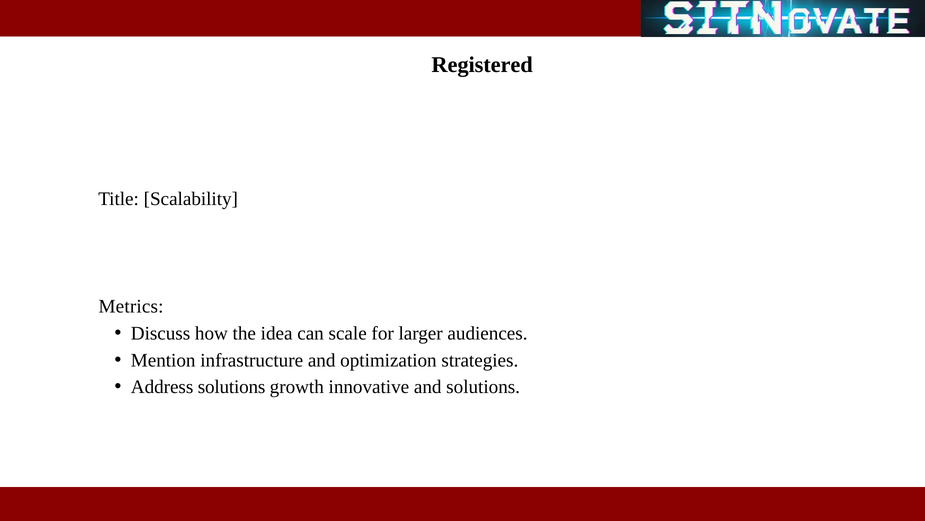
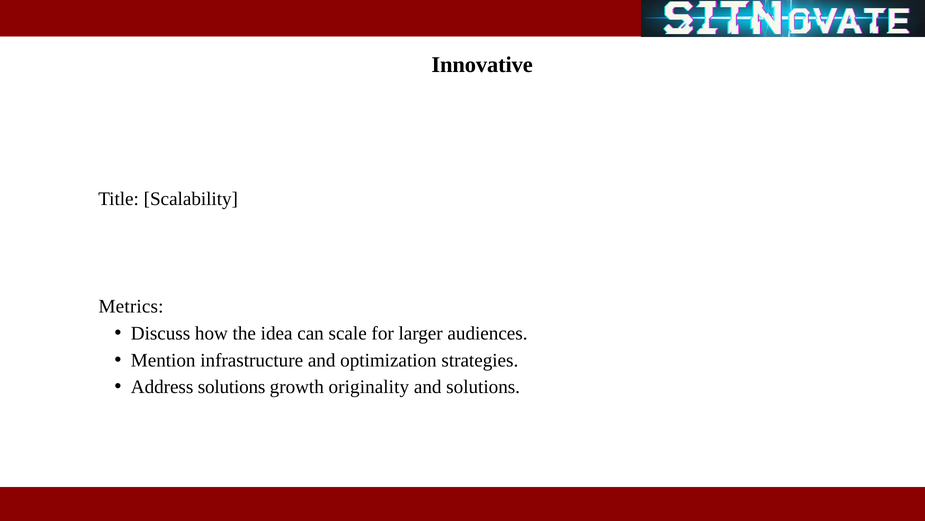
Registered: Registered -> Innovative (482, 65)
innovative: innovative -> originality (369, 387)
